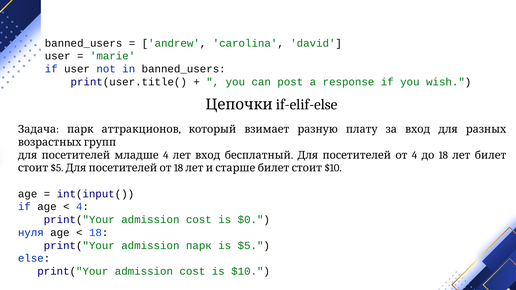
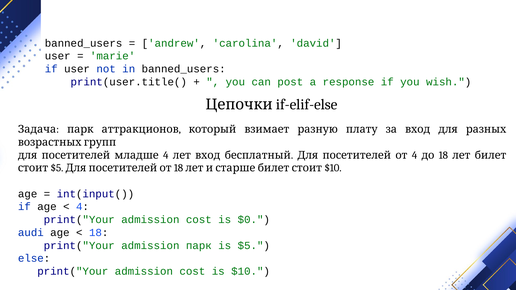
нуля: нуля -> audi (31, 233)
